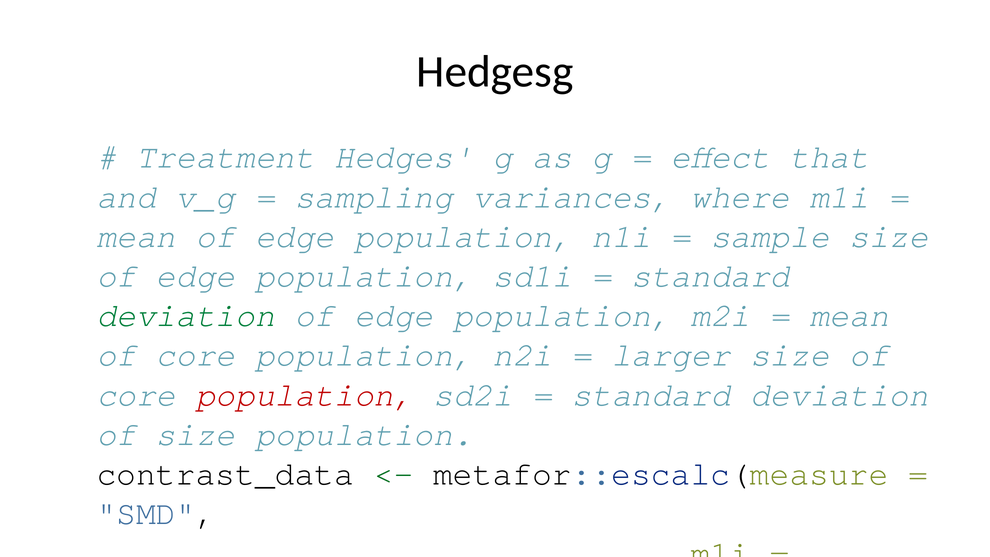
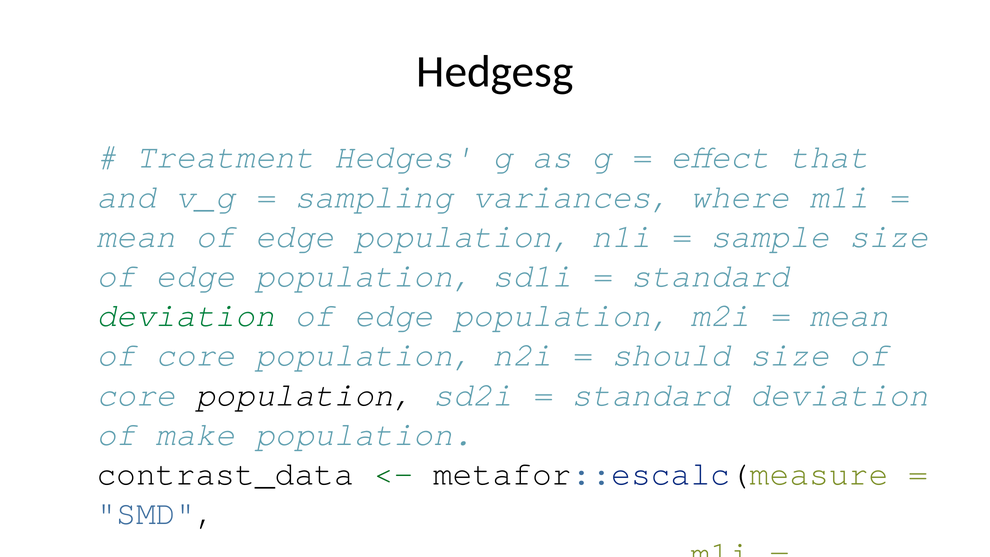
larger: larger -> should (671, 355)
population colour: red -> black (305, 395)
of size: size -> make (196, 434)
